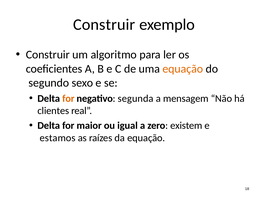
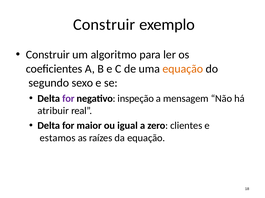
for colour: orange -> purple (68, 99)
segunda: segunda -> inspeção (136, 99)
clientes: clientes -> atribuir (53, 111)
existem: existem -> clientes (186, 126)
